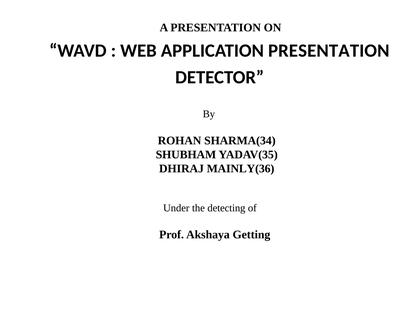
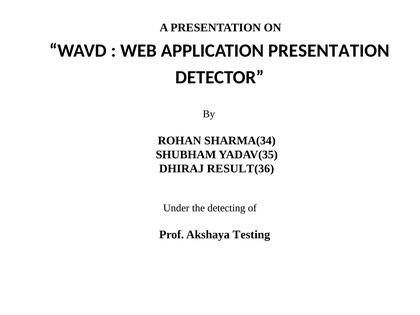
MAINLY(36: MAINLY(36 -> RESULT(36 (241, 169)
Getting: Getting -> Testing (251, 235)
